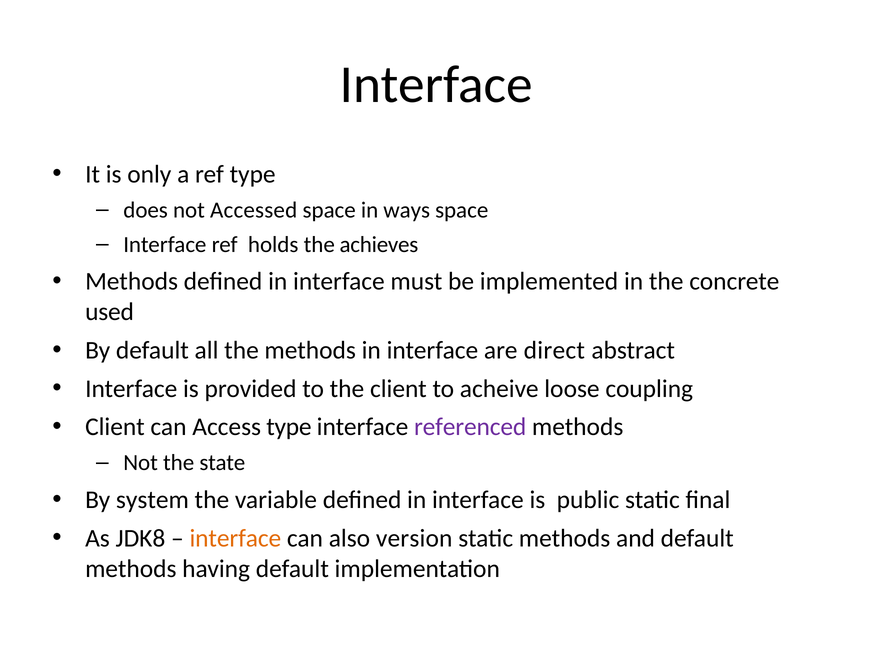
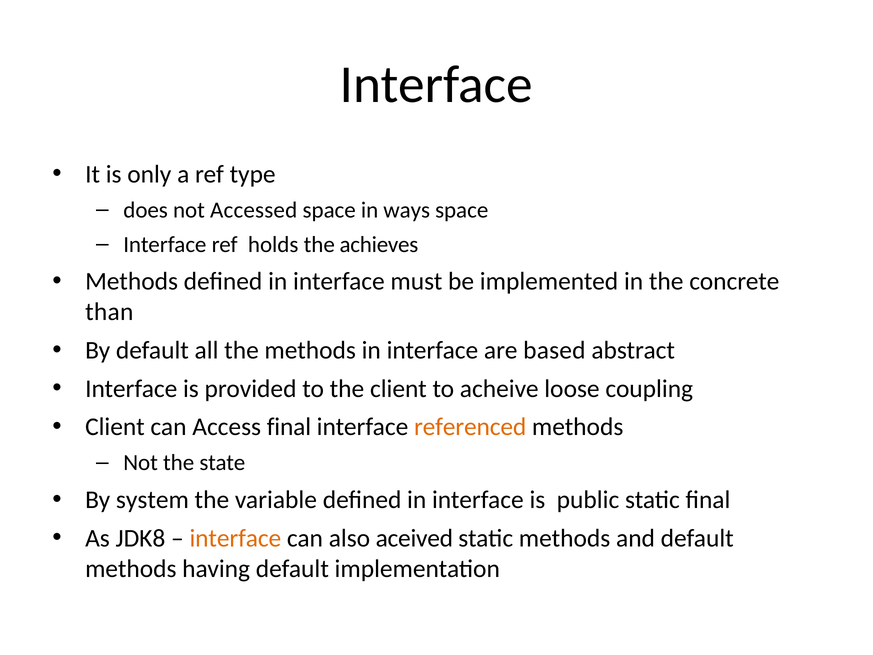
used: used -> than (109, 312)
direct: direct -> based (554, 350)
Access type: type -> final (289, 427)
referenced colour: purple -> orange (470, 427)
version: version -> aceived (414, 538)
